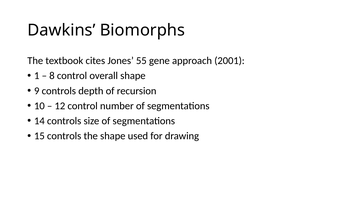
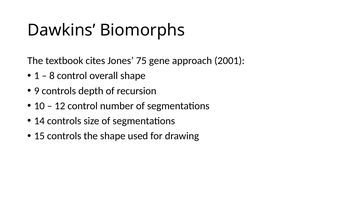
55: 55 -> 75 (141, 61)
